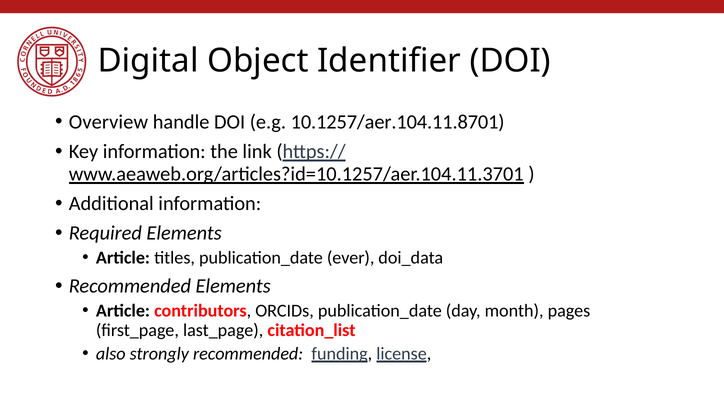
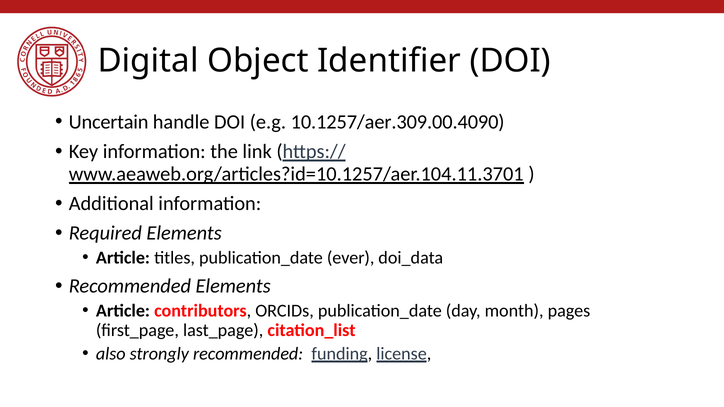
Overview: Overview -> Uncertain (109, 122)
10.1257/aer.104.11.8701: 10.1257/aer.104.11.8701 -> 10.1257/aer.309.00.4090 (398, 122)
